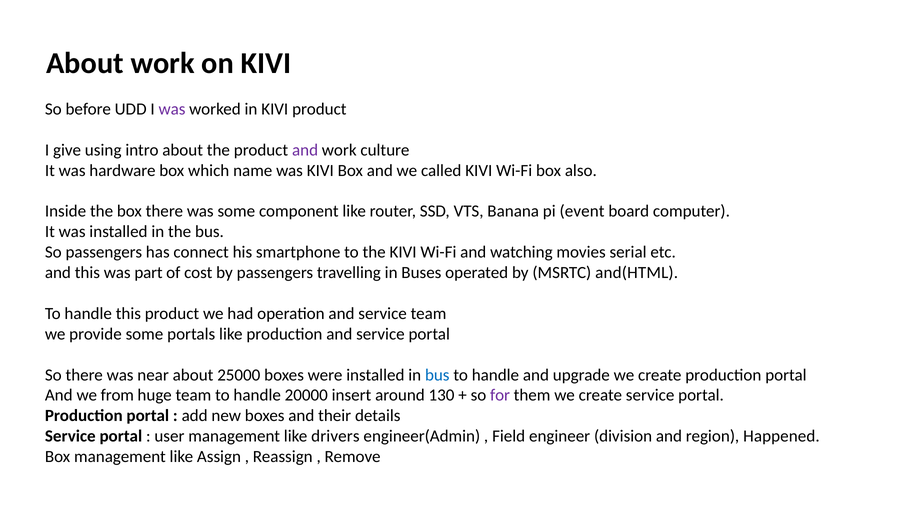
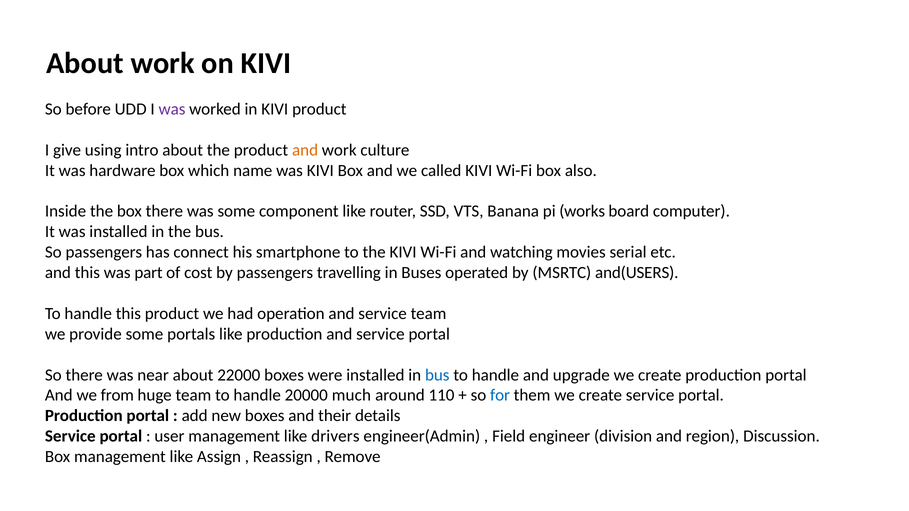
and colour: purple -> orange (305, 150)
event: event -> works (582, 211)
and(HTML: and(HTML -> and(USERS (637, 273)
25000: 25000 -> 22000 (239, 375)
insert: insert -> much (351, 396)
130: 130 -> 110 (442, 396)
for colour: purple -> blue (500, 396)
Happened: Happened -> Discussion (782, 436)
